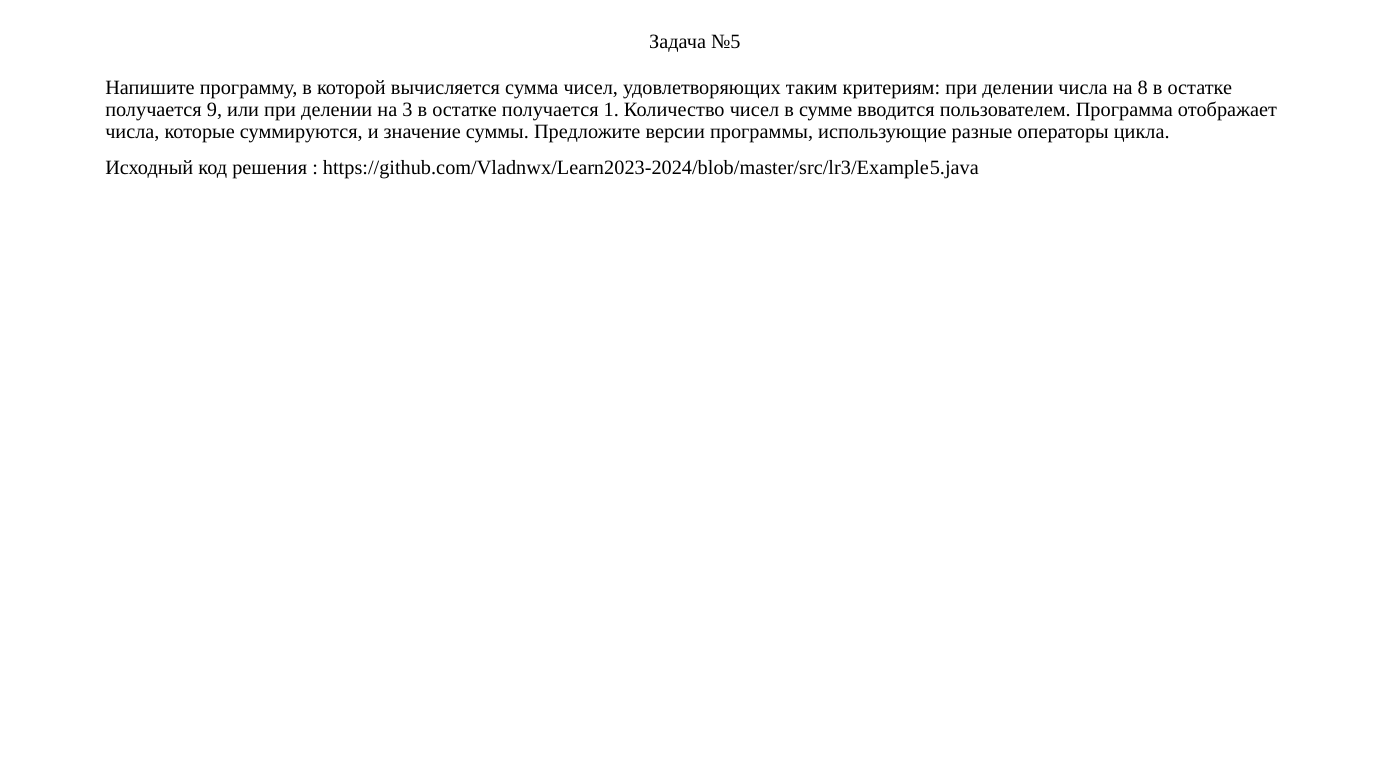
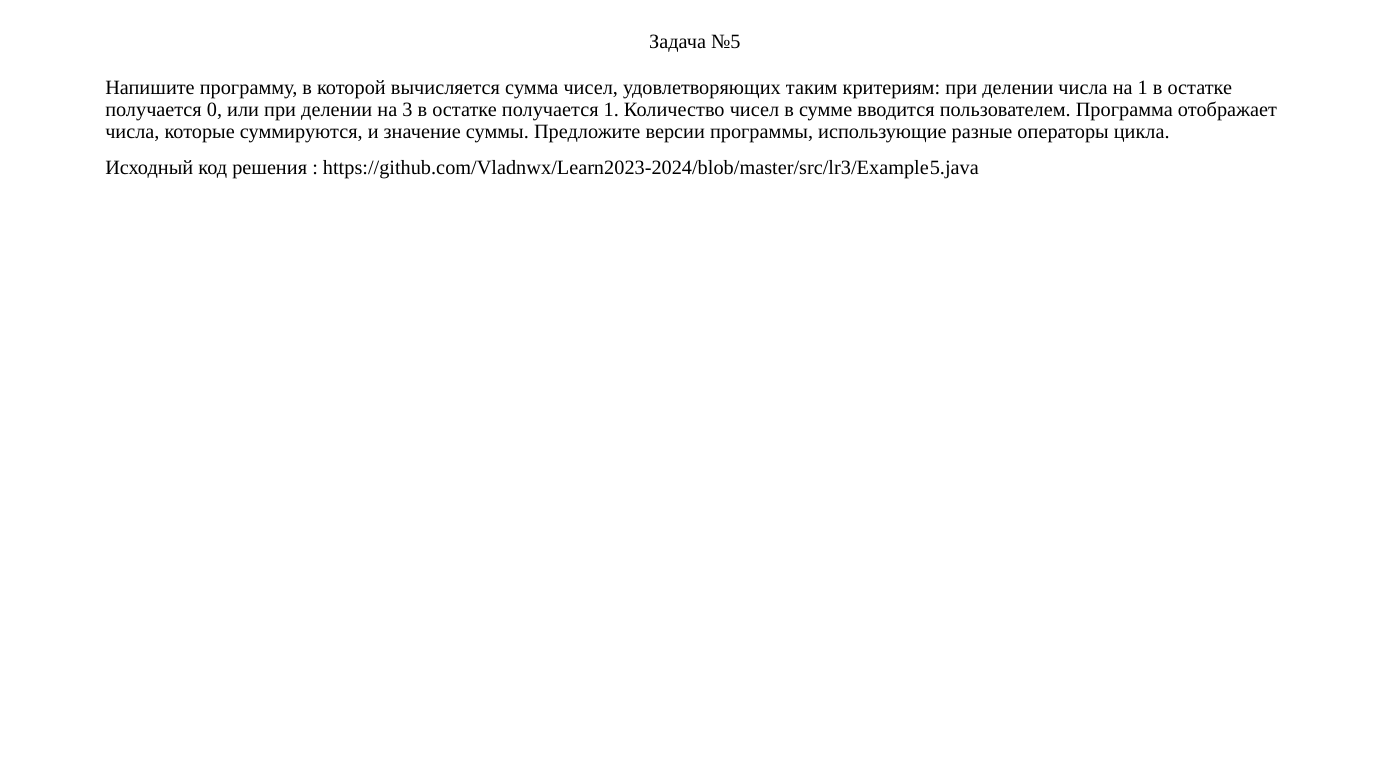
на 8: 8 -> 1 (1143, 88)
9: 9 -> 0 (215, 110)
